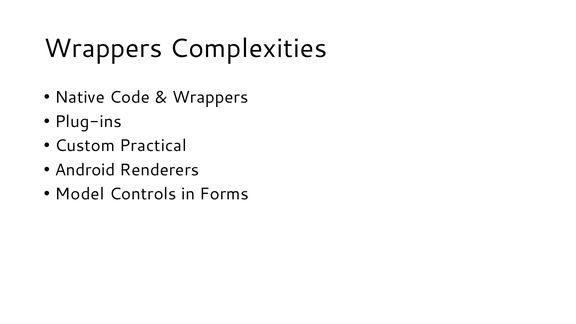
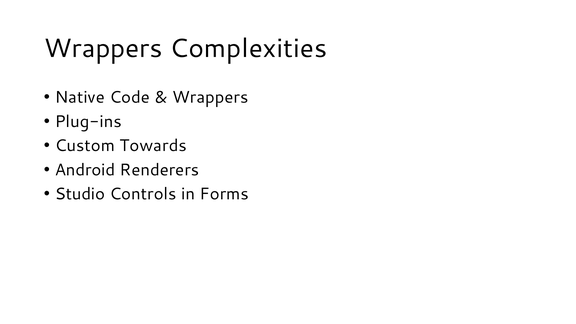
Practical: Practical -> Towards (153, 146)
Model: Model -> Studio (80, 194)
